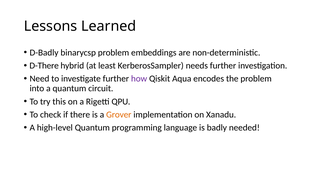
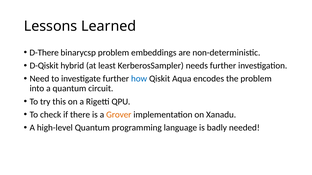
D-Badly: D-Badly -> D-There (44, 53)
D-There: D-There -> D-Qiskit (44, 66)
how colour: purple -> blue (139, 79)
